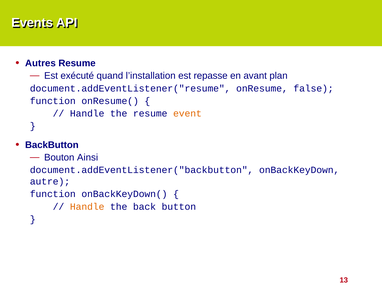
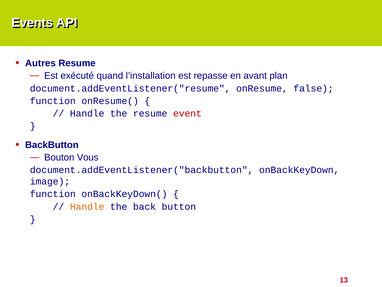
event colour: orange -> red (187, 113)
Ainsi: Ainsi -> Vous (88, 157)
autre: autre -> image (50, 181)
